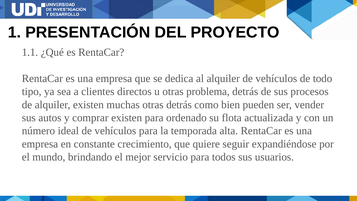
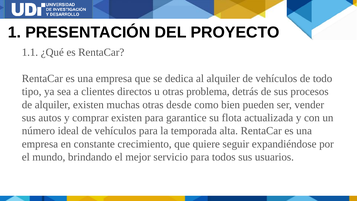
otras detrás: detrás -> desde (179, 105)
ordenado: ordenado -> garantice (186, 118)
